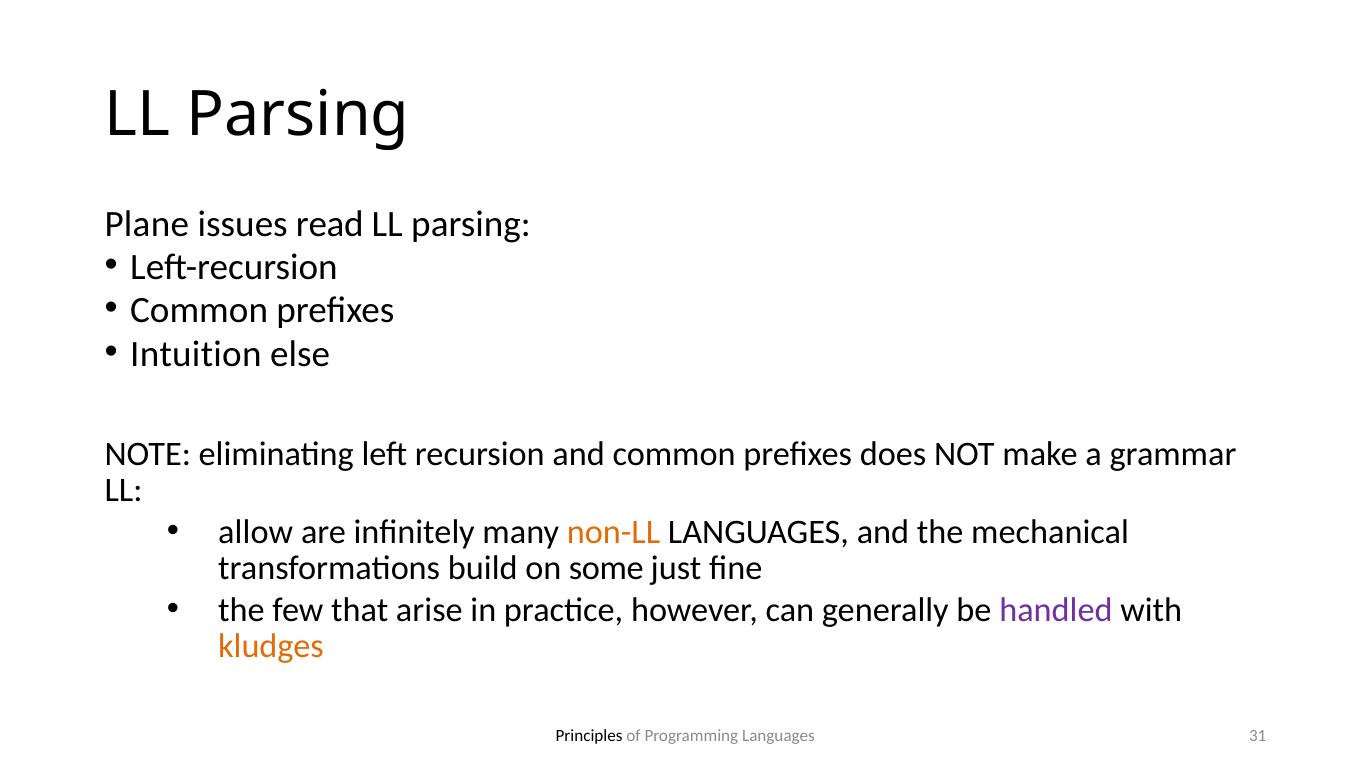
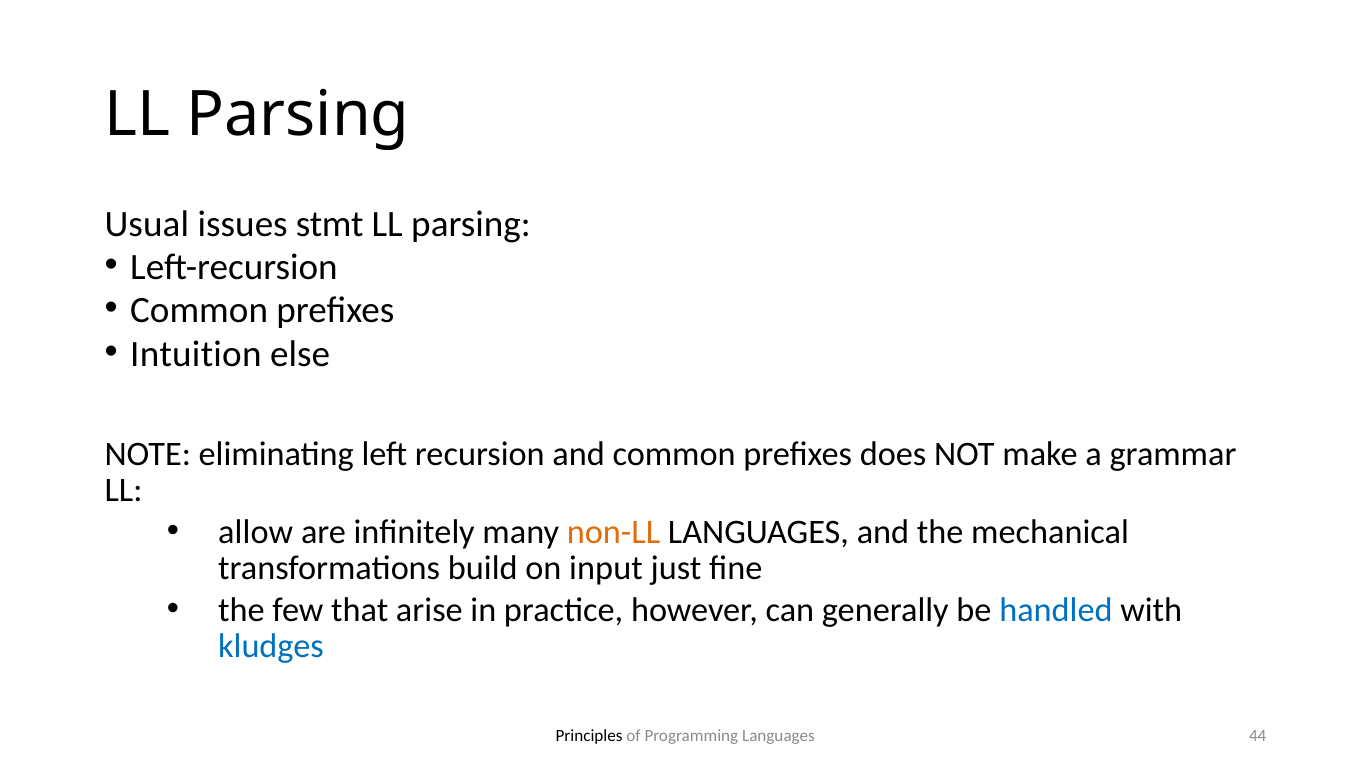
Plane: Plane -> Usual (147, 224)
read: read -> stmt (330, 224)
some: some -> input (606, 568)
handled colour: purple -> blue (1056, 610)
kludges colour: orange -> blue (271, 646)
31: 31 -> 44 (1258, 736)
